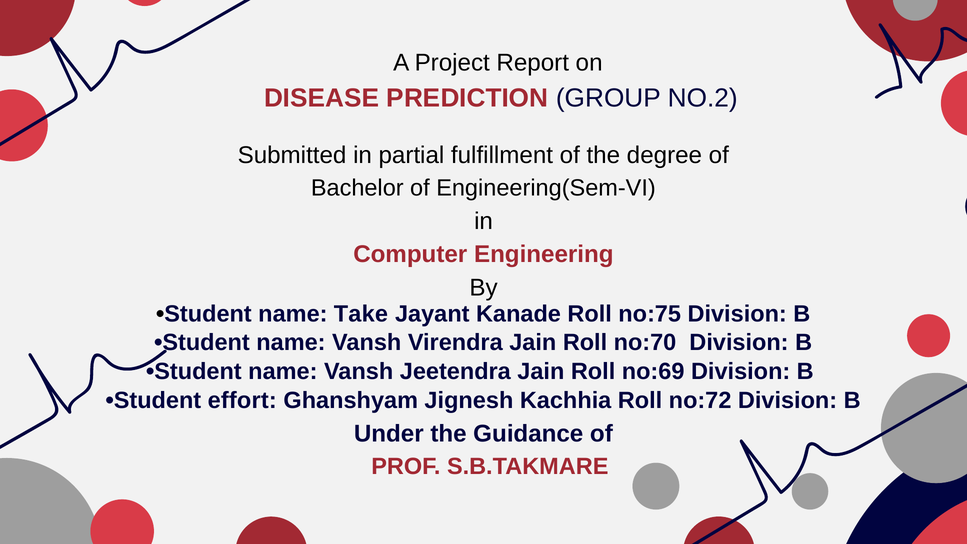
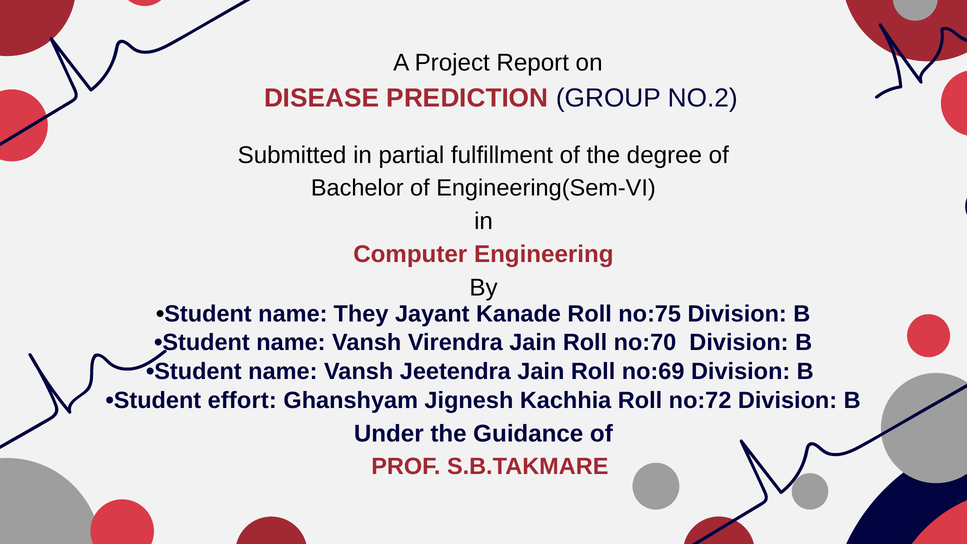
Take: Take -> They (361, 314)
